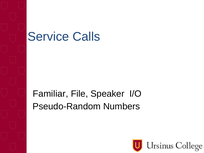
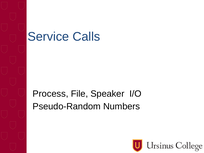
Familiar: Familiar -> Process (50, 94)
